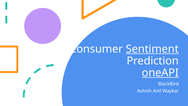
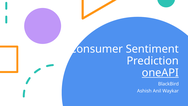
Sentiment underline: present -> none (152, 49)
